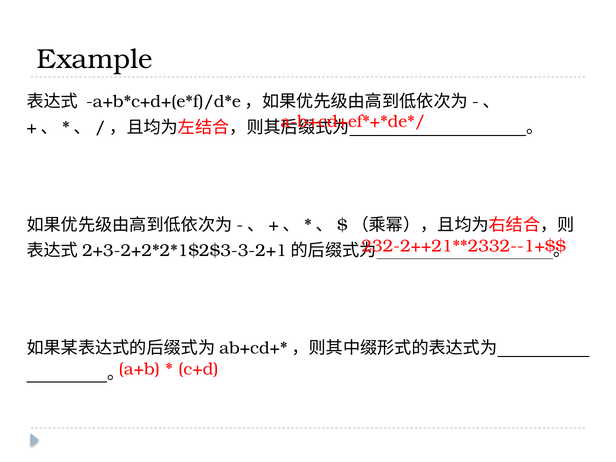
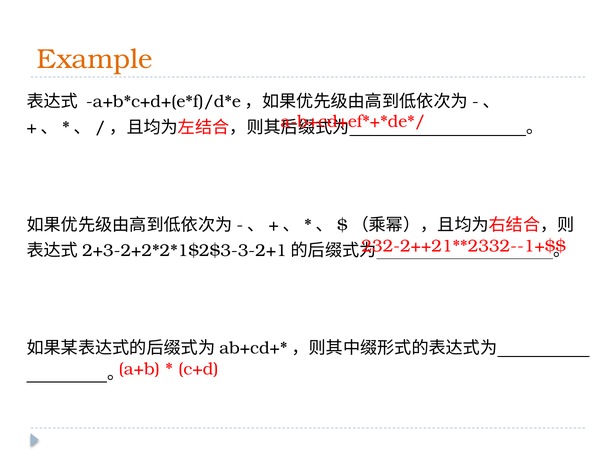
Example colour: black -> orange (95, 59)
